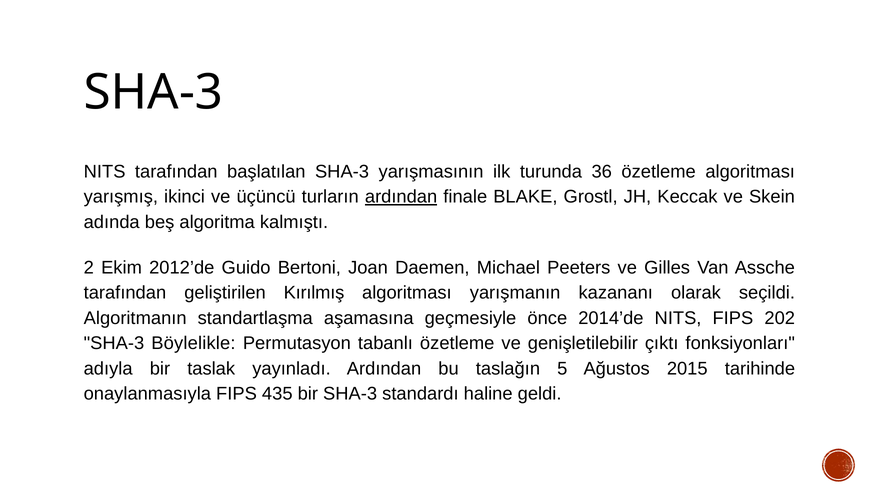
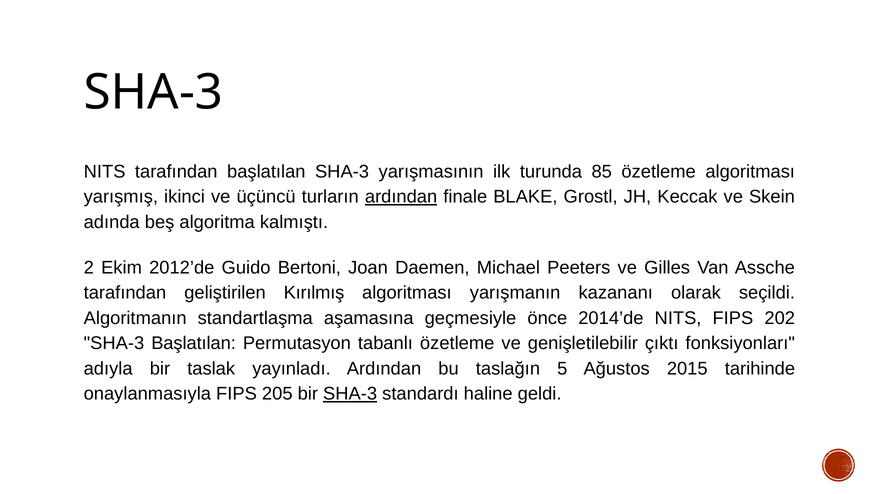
36: 36 -> 85 (602, 172)
SHA-3 Böylelikle: Böylelikle -> Başlatılan (194, 344)
435: 435 -> 205 (277, 394)
SHA-3 underline: none -> present (350, 394)
